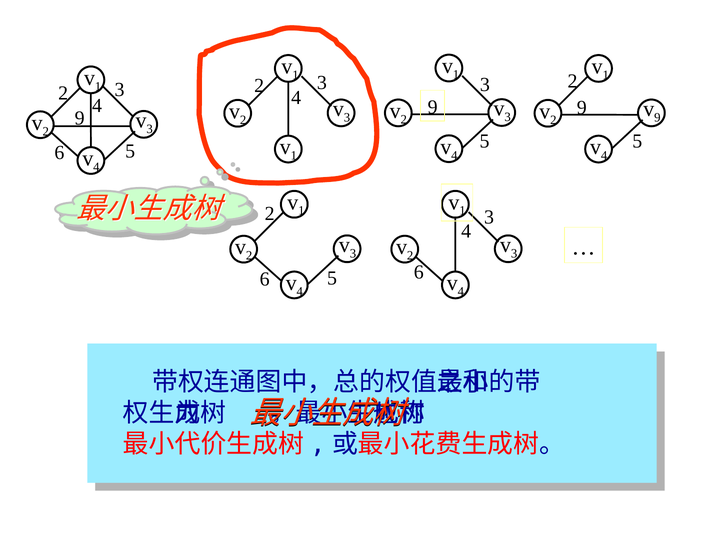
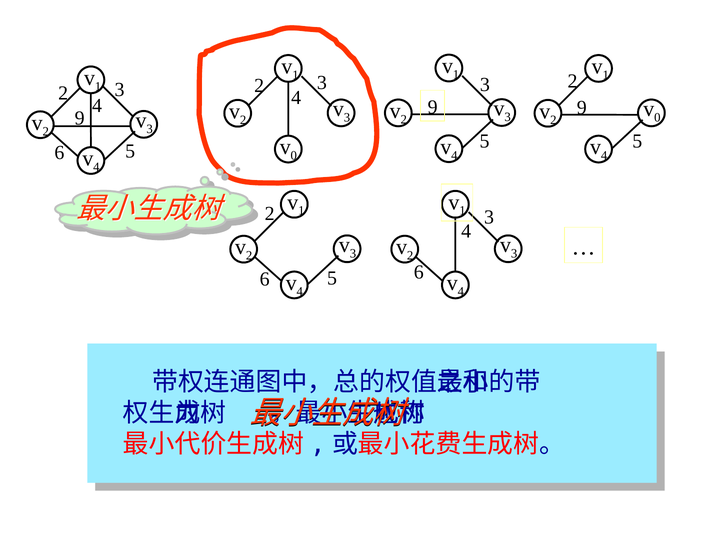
9: 9 -> 0 (657, 118)
1: 1 -> 0 (294, 156)
